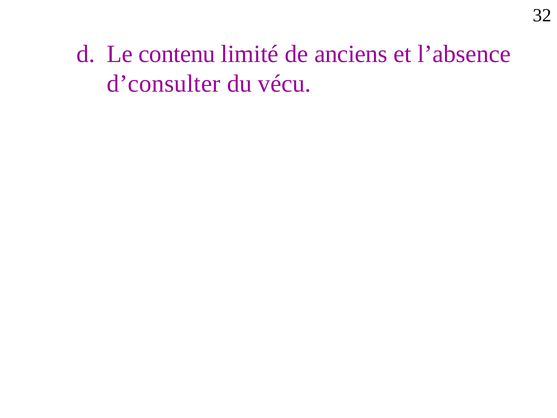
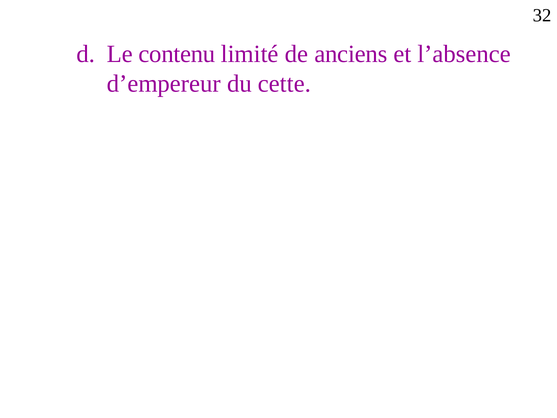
d’consulter: d’consulter -> d’empereur (164, 84)
vécu: vécu -> cette (284, 84)
